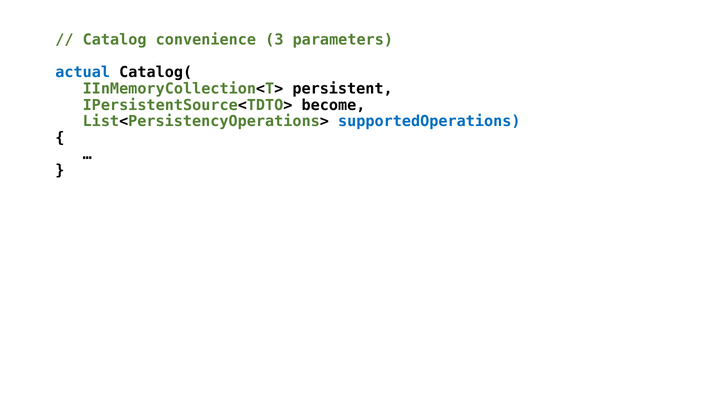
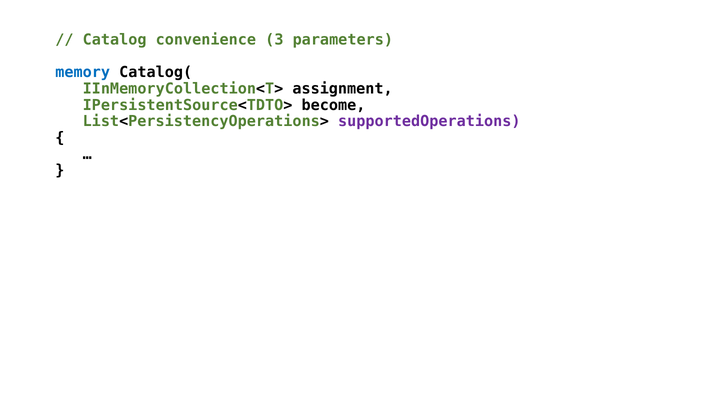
actual: actual -> memory (83, 72)
persistent: persistent -> assignment (343, 89)
supportedOperations colour: blue -> purple (429, 122)
